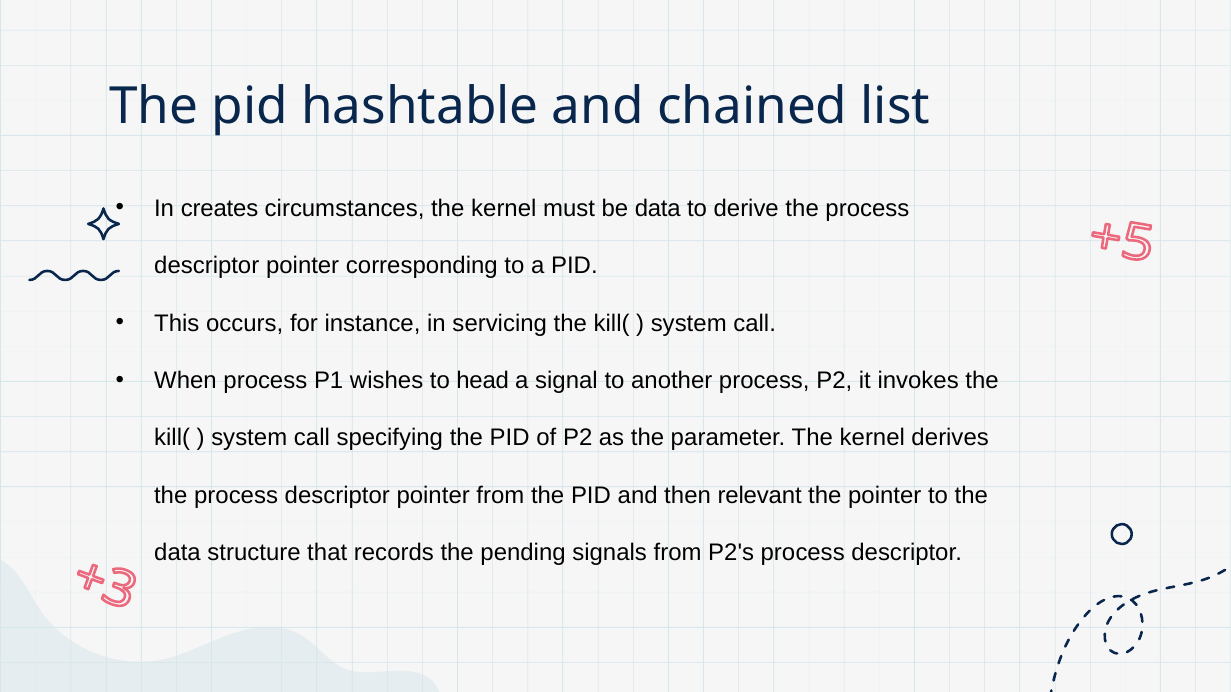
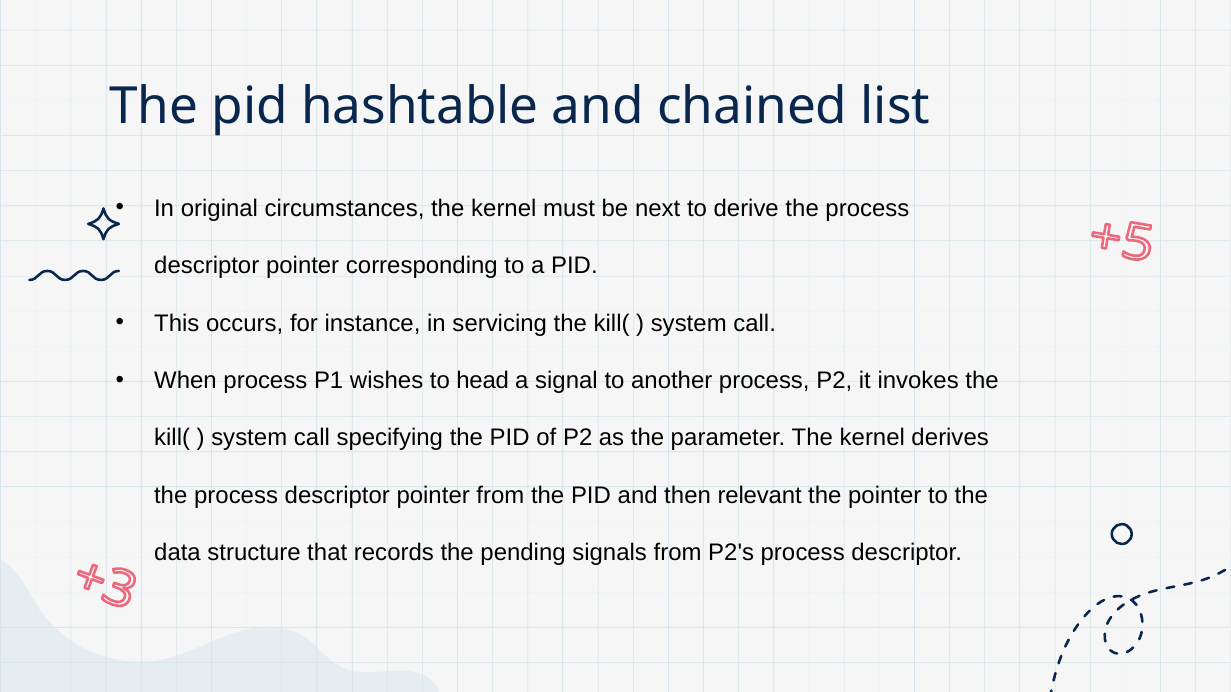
creates: creates -> original (219, 208)
be data: data -> next (658, 208)
